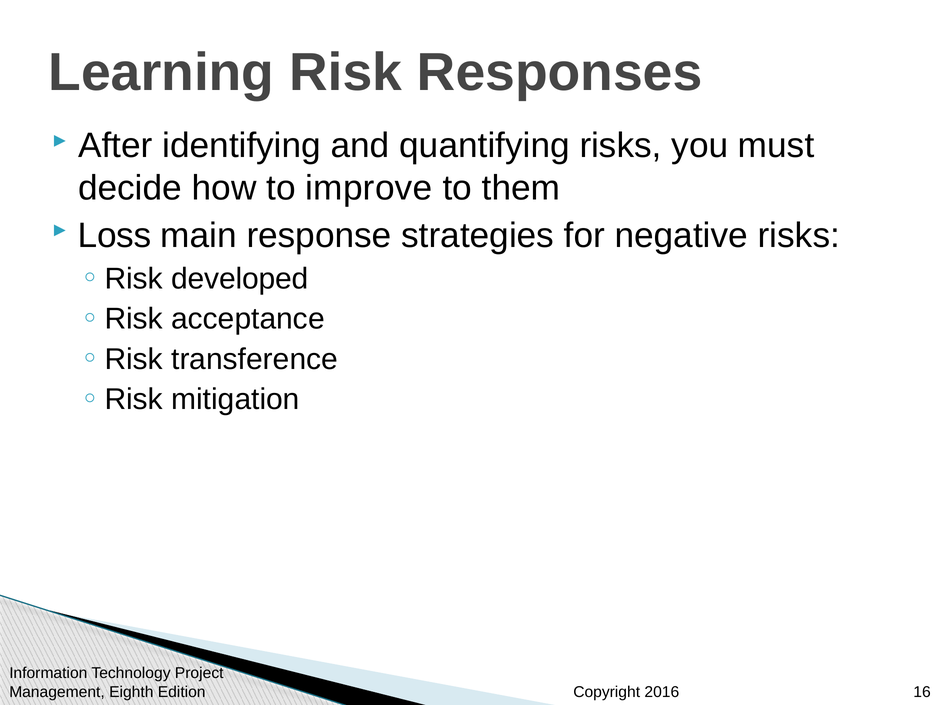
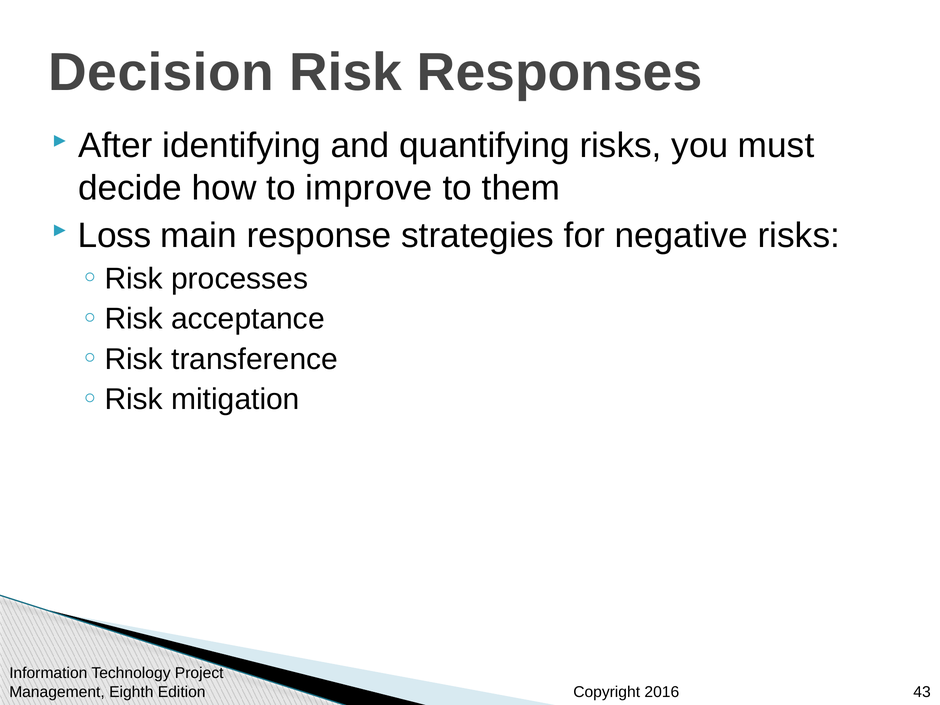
Learning: Learning -> Decision (161, 73)
developed: developed -> processes (240, 279)
16: 16 -> 43 (922, 692)
